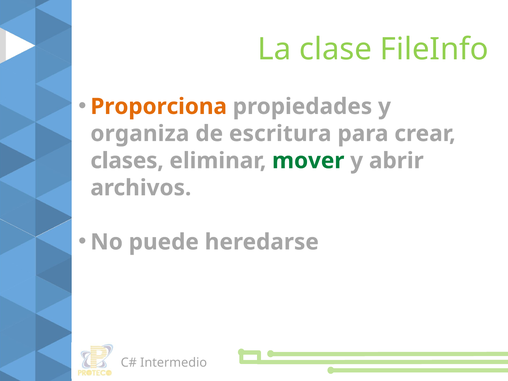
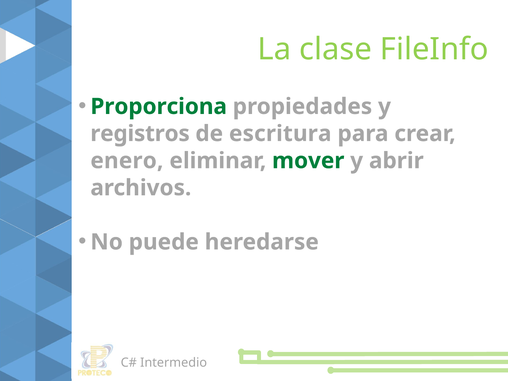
Proporciona colour: orange -> green (159, 107)
organiza: organiza -> registros (140, 134)
clases: clases -> enero (127, 161)
